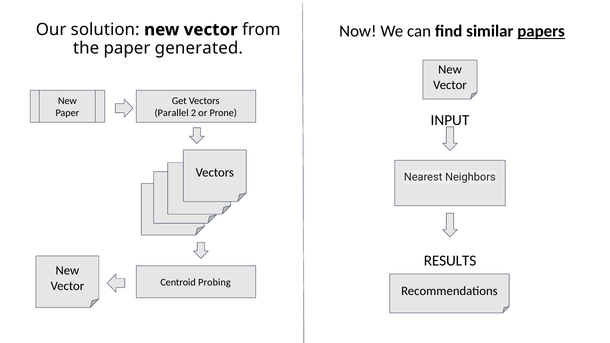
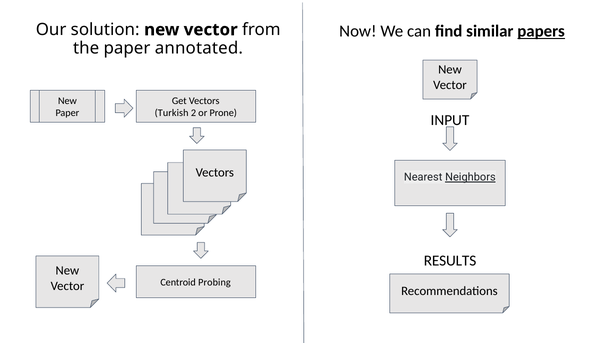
generated: generated -> annotated (199, 48)
Parallel: Parallel -> Turkish (172, 113)
Neighbors underline: none -> present (470, 177)
